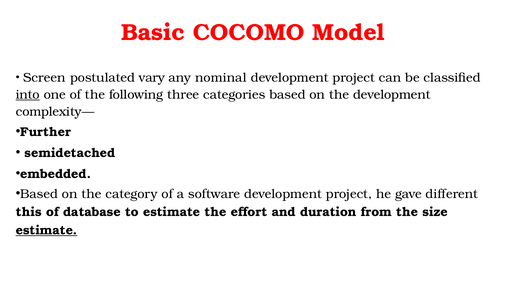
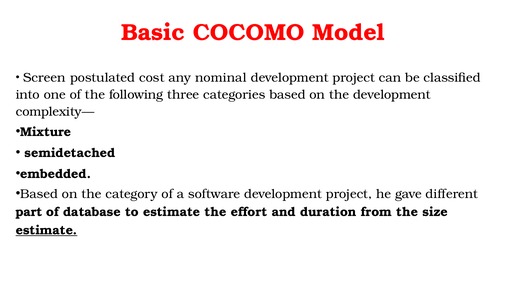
vary: vary -> cost (152, 78)
into underline: present -> none (28, 95)
Further: Further -> Mixture (46, 132)
this: this -> part (29, 212)
